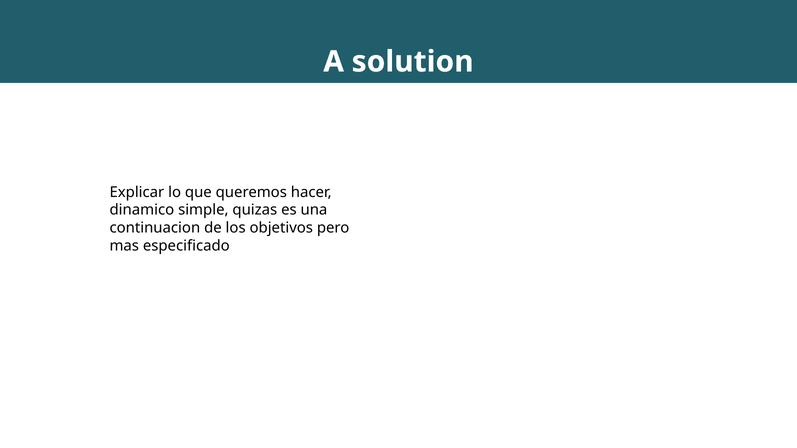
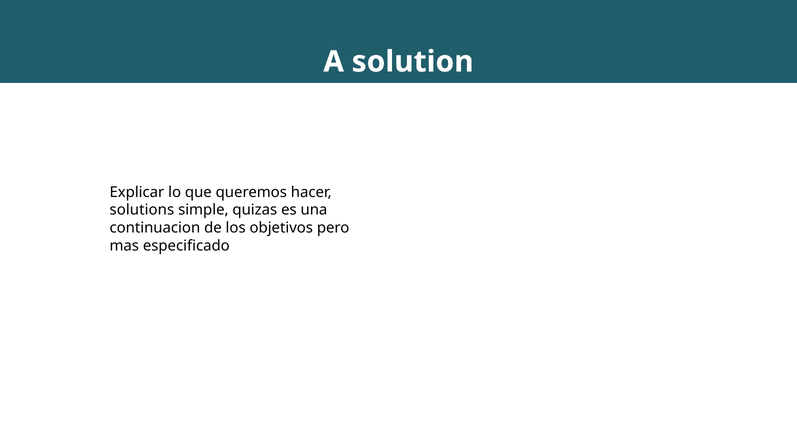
dinamico: dinamico -> solutions (142, 210)
